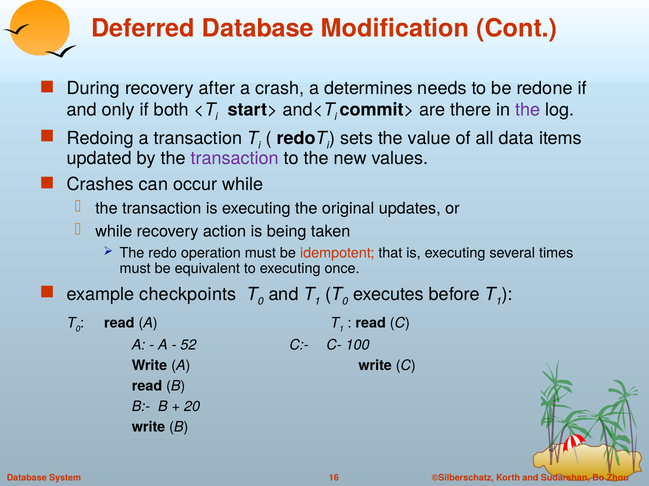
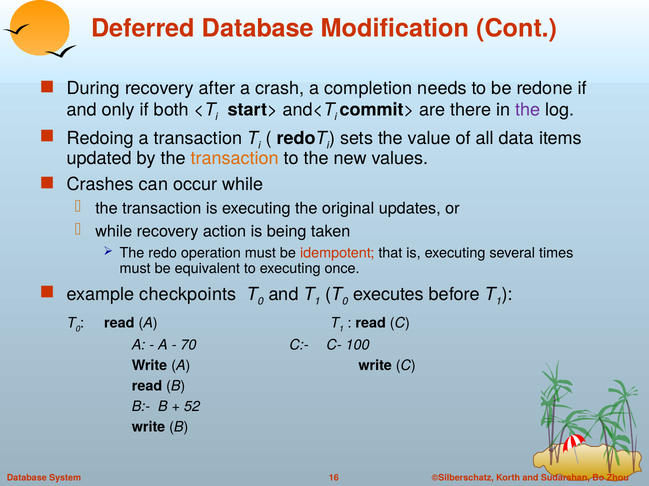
determines: determines -> completion (368, 89)
transaction colour: purple -> orange (235, 159)
52: 52 -> 70 (188, 345)
20: 20 -> 52 (192, 407)
